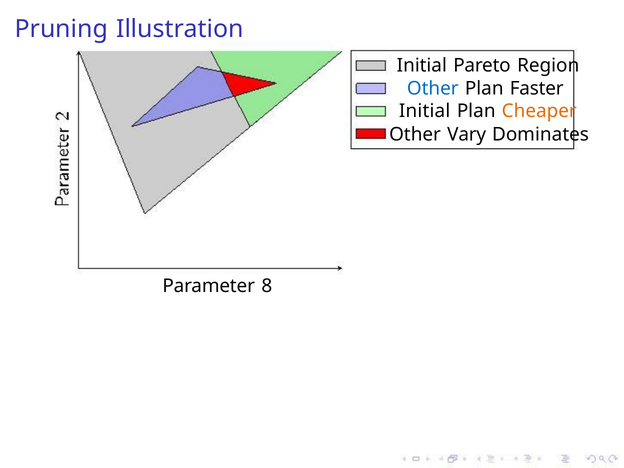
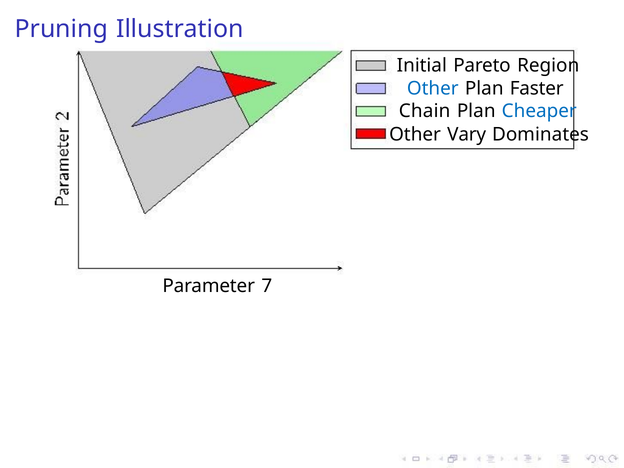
Initial: Initial -> Chain (425, 111)
Cheaper colour: orange -> blue (539, 111)
8: 8 -> 7 (267, 286)
